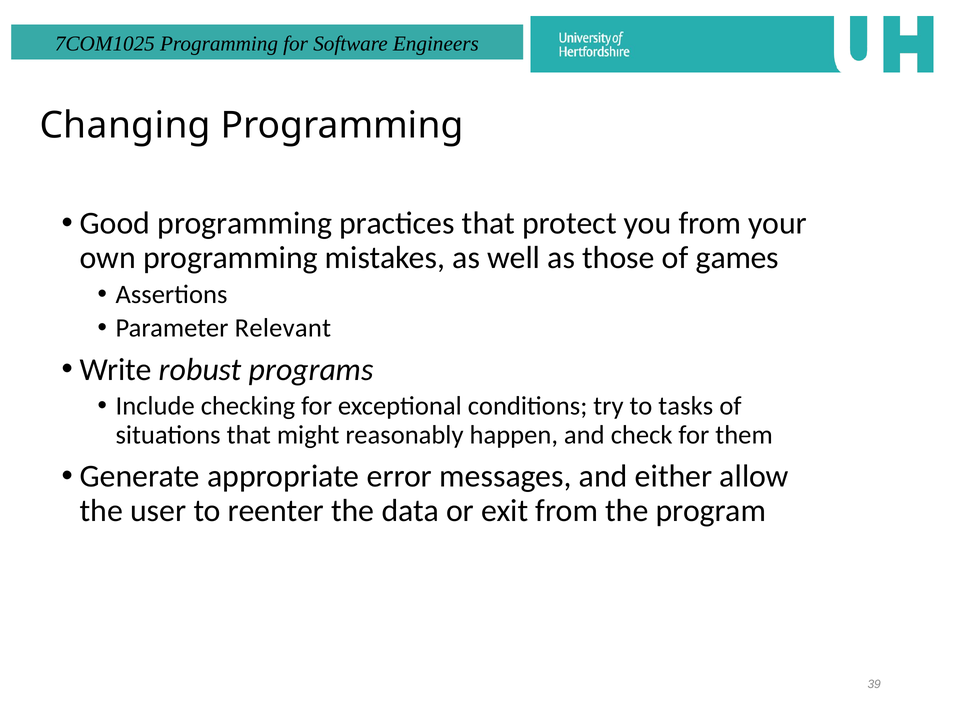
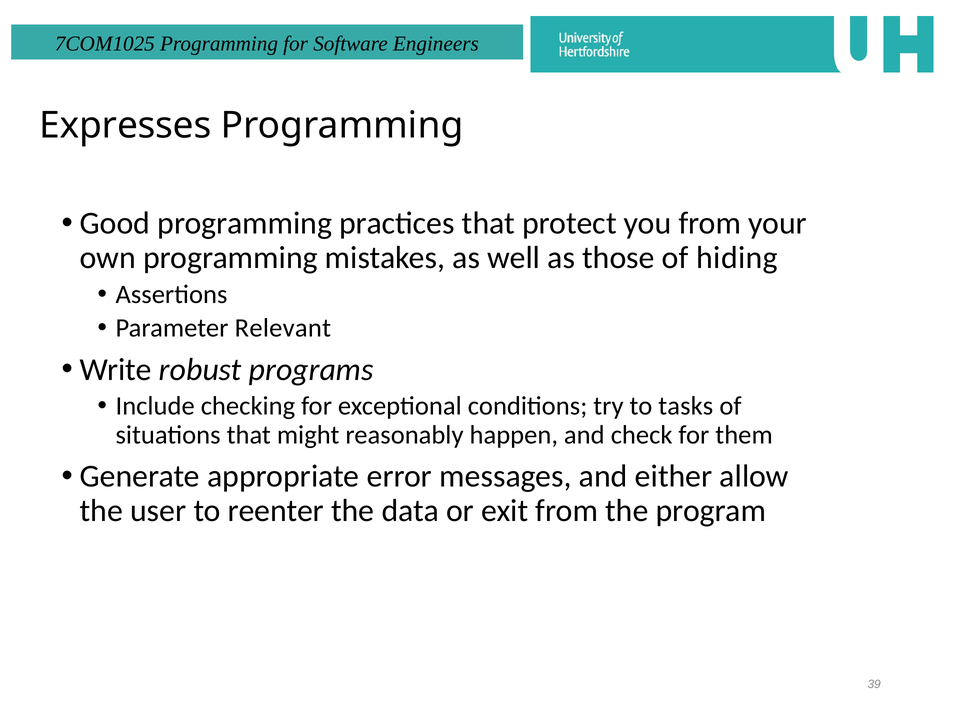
Changing: Changing -> Expresses (125, 126)
games: games -> hiding (737, 258)
